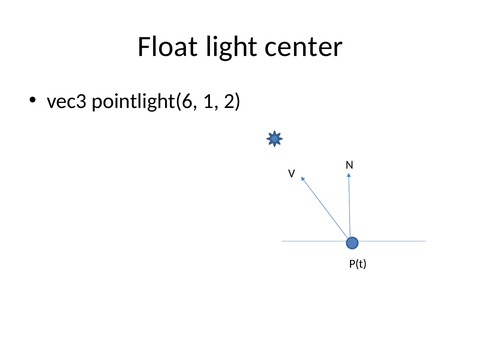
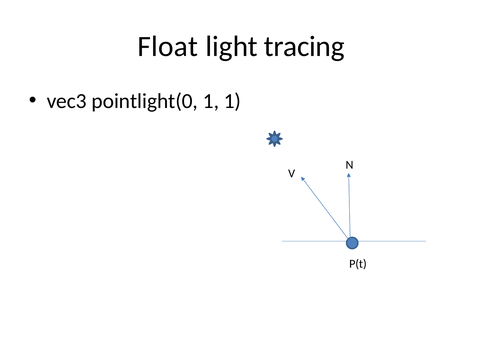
center: center -> tracing (304, 47)
pointlight(6: pointlight(6 -> pointlight(0 (145, 101)
1 2: 2 -> 1 (232, 101)
